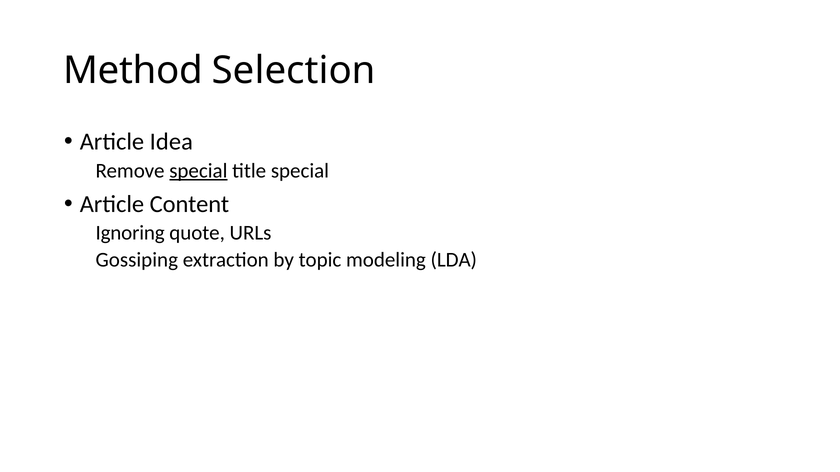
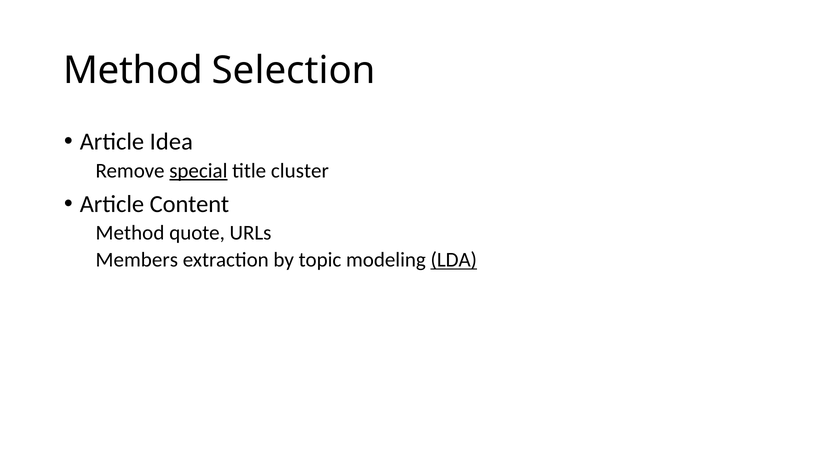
title special: special -> cluster (300, 171)
Ignoring: Ignoring -> Method (130, 233)
Gossiping: Gossiping -> Members (137, 260)
LDA underline: none -> present (454, 260)
